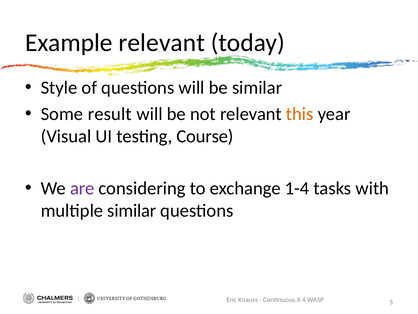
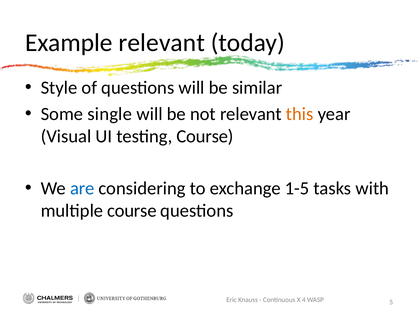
result: result -> single (110, 114)
are colour: purple -> blue (82, 188)
1-4: 1-4 -> 1-5 (297, 188)
multiple similar: similar -> course (132, 210)
